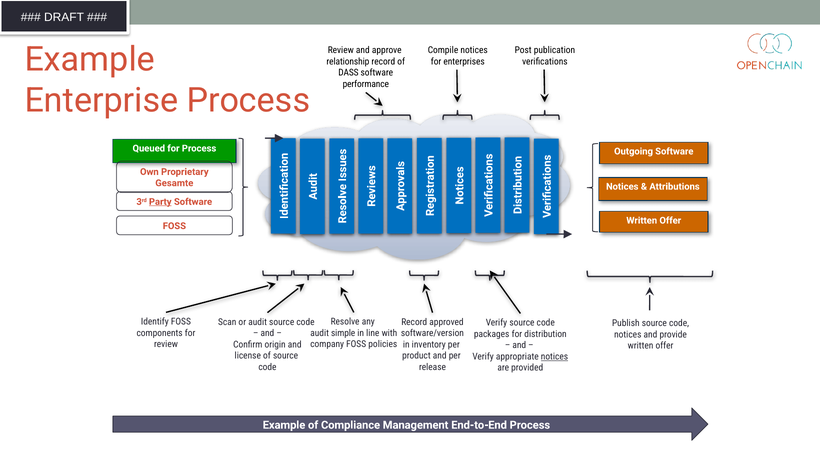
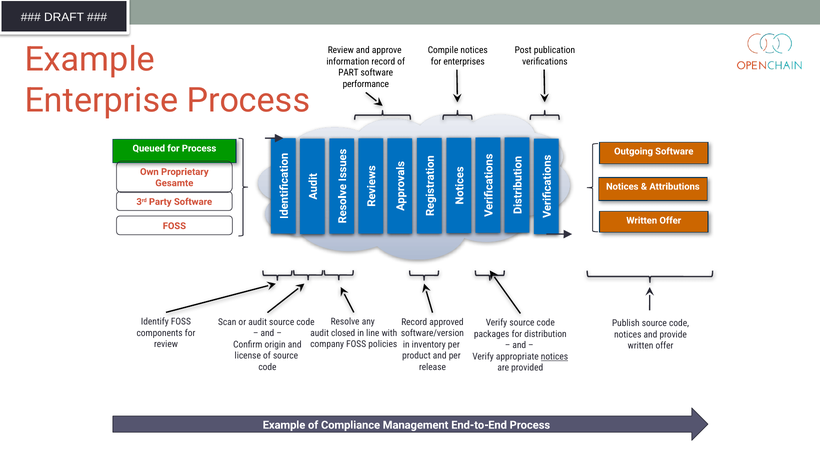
relationship: relationship -> information (348, 61)
DASS: DASS -> PART (348, 73)
Party underline: present -> none (160, 202)
simple: simple -> closed (343, 333)
